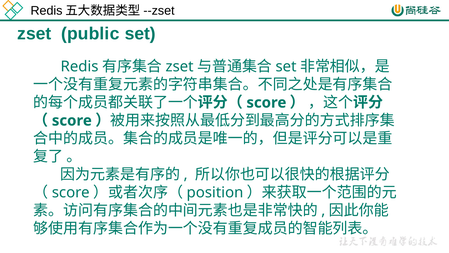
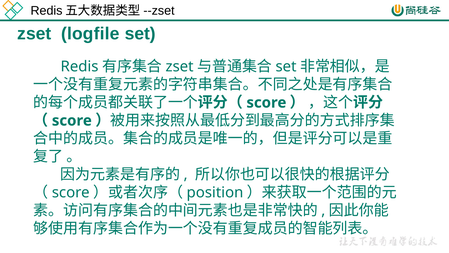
public: public -> logfile (90, 34)
